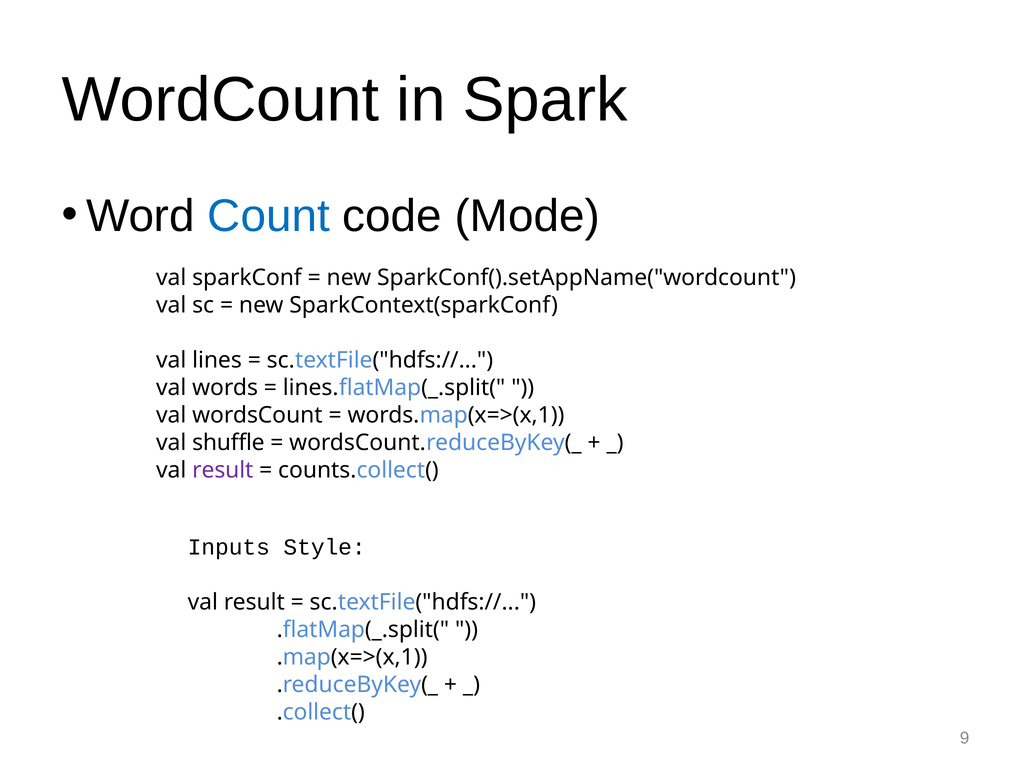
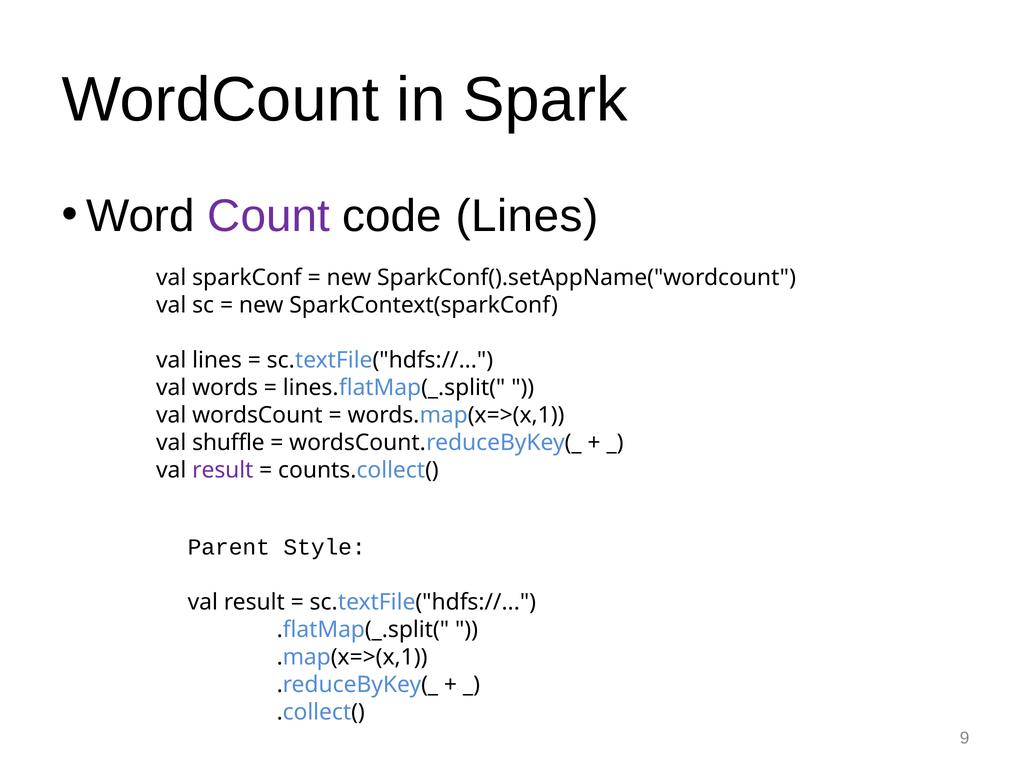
Count colour: blue -> purple (269, 216)
code Mode: Mode -> Lines (527, 216)
Inputs: Inputs -> Parent (229, 547)
